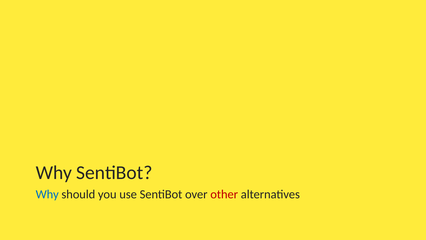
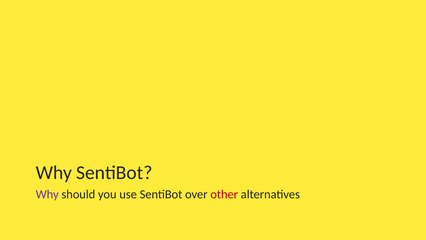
Why colour: blue -> purple (47, 194)
